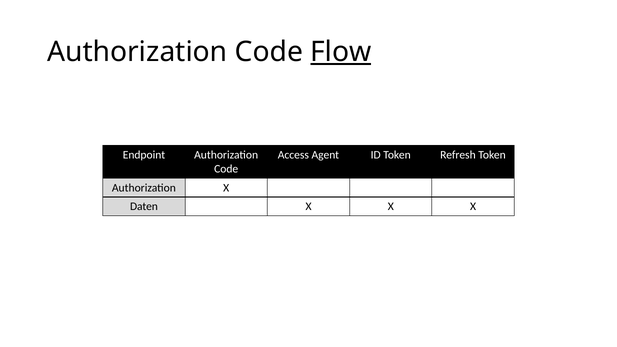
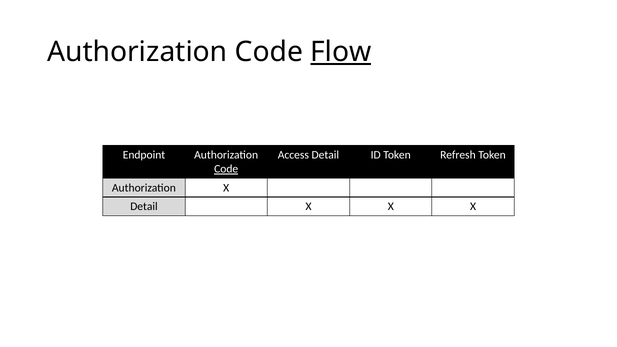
Access Agent: Agent -> Detail (325, 155)
Code underline: none -> present (226, 169)
Daten: Daten -> Detail (144, 207)
